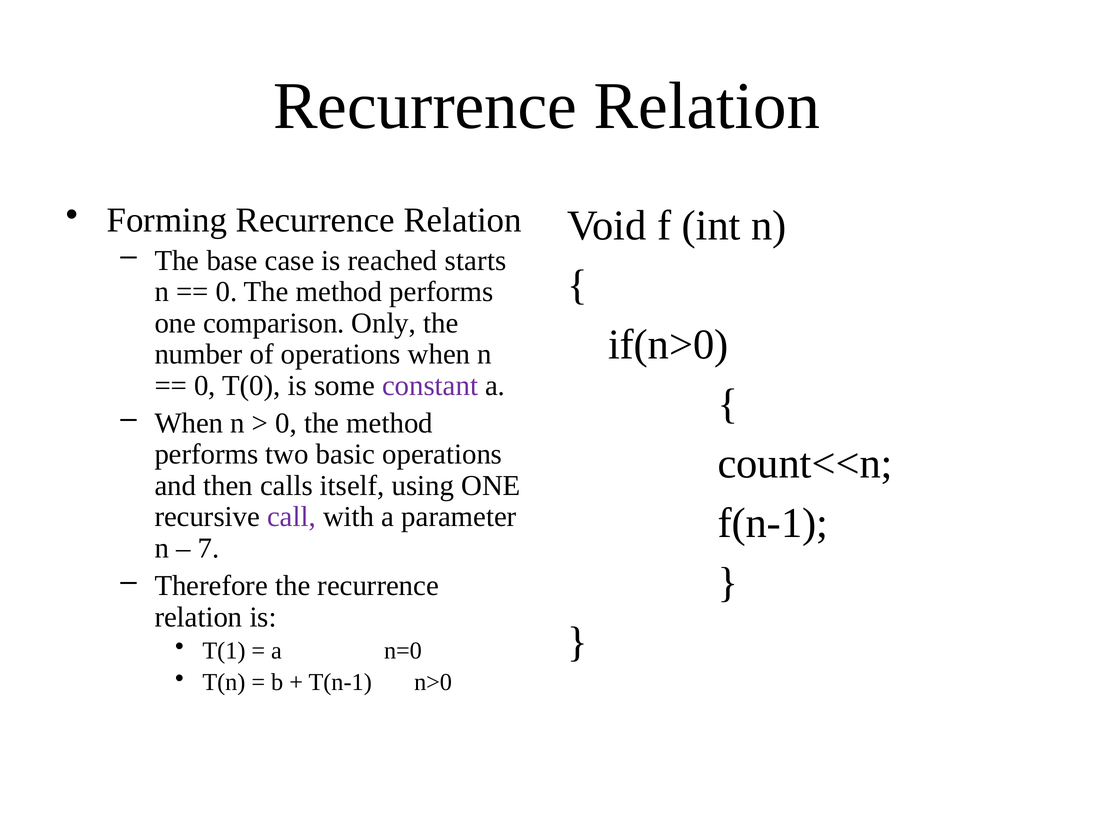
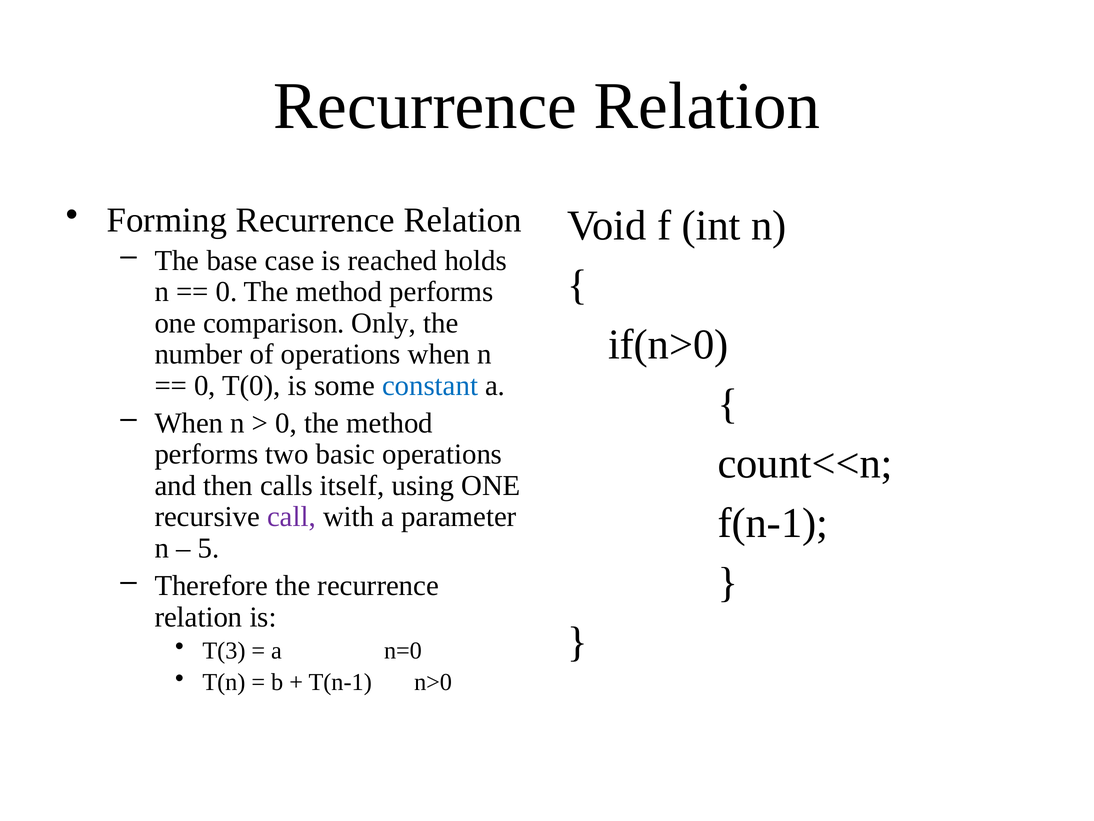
starts: starts -> holds (476, 261)
constant colour: purple -> blue (430, 385)
7: 7 -> 5 (209, 548)
T(1: T(1 -> T(3 (224, 650)
